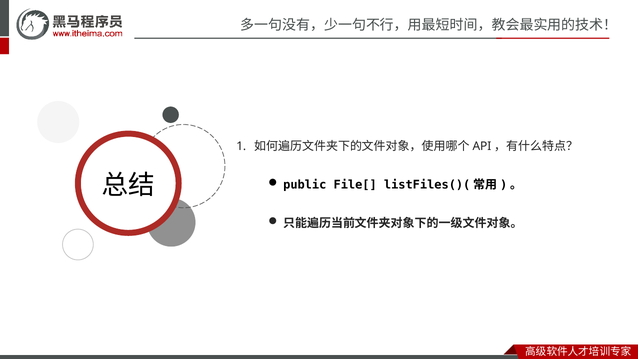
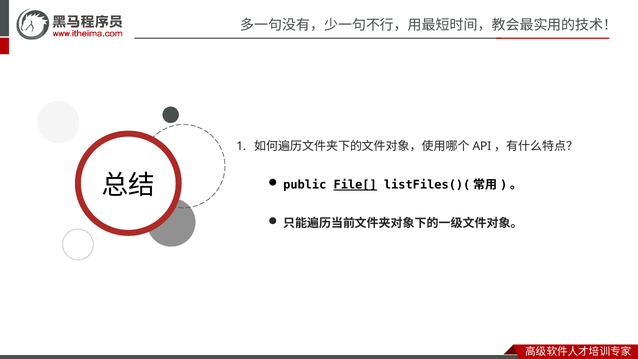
File[ underline: none -> present (355, 185)
